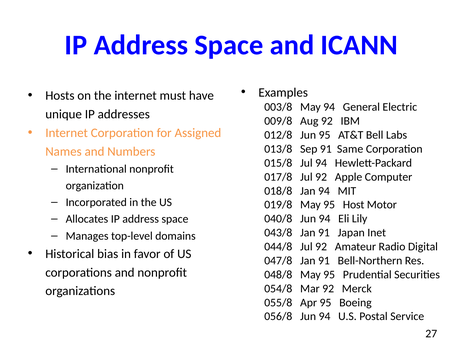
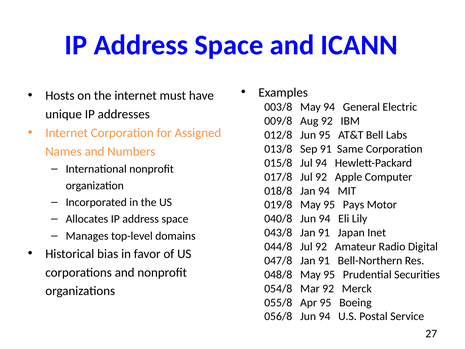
Host: Host -> Pays (354, 205)
